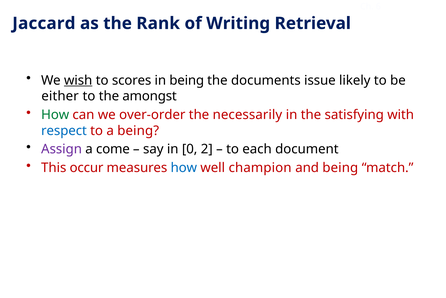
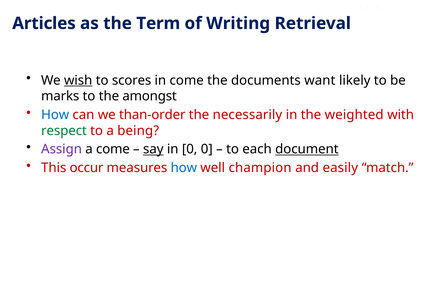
Jaccard: Jaccard -> Articles (44, 23)
Rank: Rank -> Term (158, 23)
in being: being -> come (187, 80)
issue: issue -> want (320, 80)
either: either -> marks (60, 96)
How colour: green -> blue (55, 115)
over-order: over-order -> than-order (152, 115)
satisfying: satisfying -> weighted (354, 115)
respect colour: blue -> green (64, 130)
say underline: none -> present (153, 149)
0 2: 2 -> 0 (207, 149)
document underline: none -> present (307, 149)
and being: being -> easily (340, 167)
